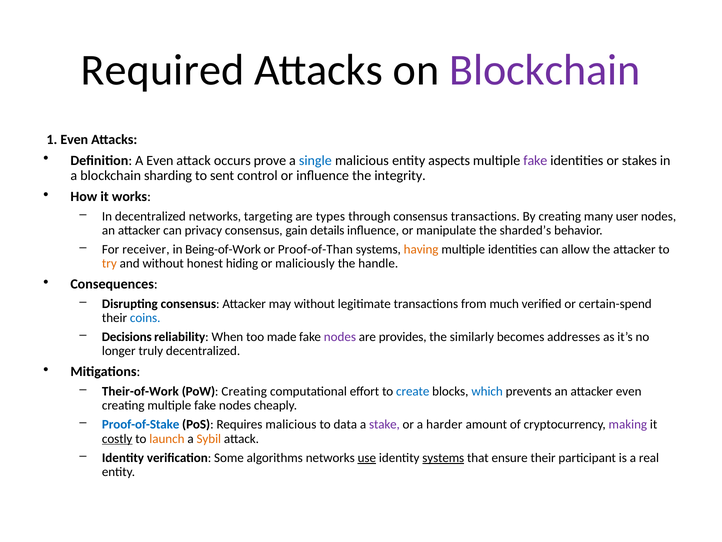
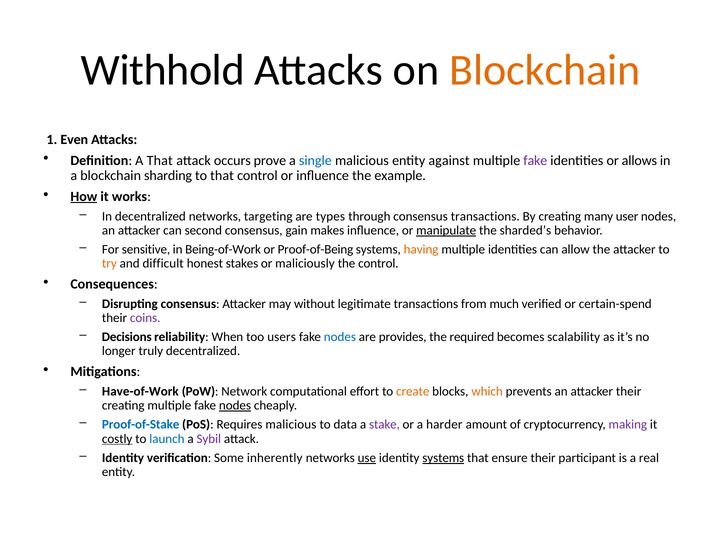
Required: Required -> Withhold (163, 70)
Blockchain colour: purple -> orange (545, 70)
A Even: Even -> That (160, 160)
aspects: aspects -> against (449, 160)
stakes: stakes -> allows (639, 160)
to sent: sent -> that (222, 175)
integrity: integrity -> example (400, 175)
How underline: none -> present (84, 196)
privacy: privacy -> second (203, 230)
details: details -> makes (327, 230)
manipulate underline: none -> present (446, 230)
receiver: receiver -> sensitive (146, 249)
Proof-of-Than: Proof-of-Than -> Proof-of-Being (315, 249)
and without: without -> difficult (163, 263)
hiding: hiding -> stakes (242, 263)
the handle: handle -> control (378, 263)
coins colour: blue -> purple (145, 318)
made: made -> users (282, 337)
nodes colour: purple -> blue (340, 337)
similarly: similarly -> required (472, 337)
addresses: addresses -> scalability (574, 337)
Their-of-Work: Their-of-Work -> Have-of-Work (140, 391)
PoW Creating: Creating -> Network (244, 391)
create colour: blue -> orange (413, 391)
which colour: blue -> orange (487, 391)
attacker even: even -> their (629, 391)
nodes underline: none -> present (235, 405)
launch colour: orange -> blue (167, 438)
Sybil colour: orange -> purple (209, 438)
algorithms: algorithms -> inherently (275, 457)
